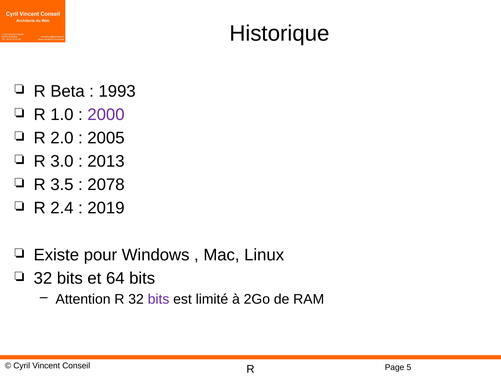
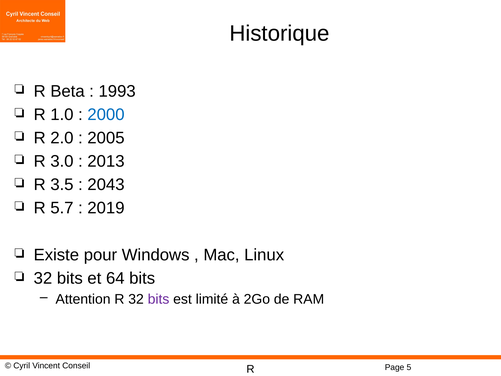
2000 colour: purple -> blue (106, 114)
2078: 2078 -> 2043 (106, 185)
2.4: 2.4 -> 5.7 (62, 208)
